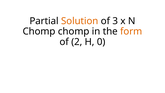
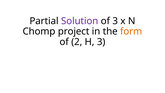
Solution colour: orange -> purple (80, 21)
Chomp chomp: chomp -> project (74, 31)
H 0: 0 -> 3 (101, 42)
